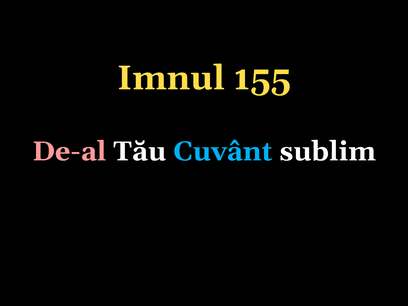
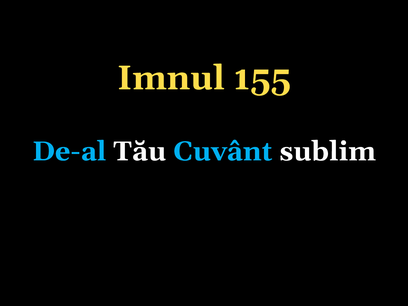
De-al colour: pink -> light blue (69, 151)
